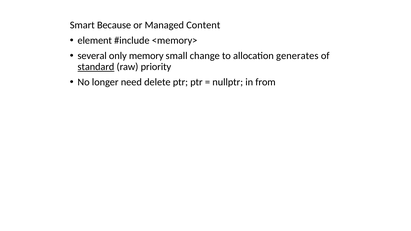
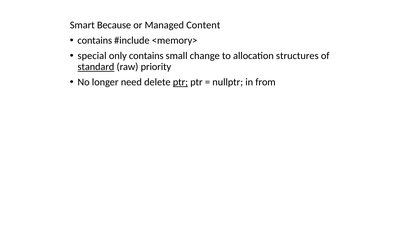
element: element -> contains (95, 40)
several: several -> special (92, 56)
only memory: memory -> contains (146, 56)
generates: generates -> structures (297, 56)
ptr underline: none -> present (180, 82)
